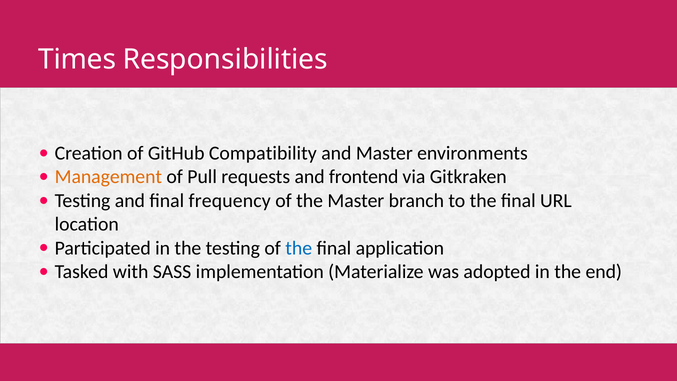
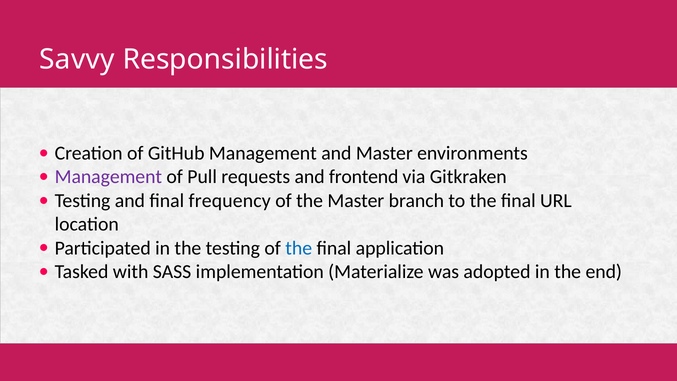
Times: Times -> Savvy (77, 59)
GitHub Compatibility: Compatibility -> Management (263, 153)
Management colour: orange -> purple (108, 177)
